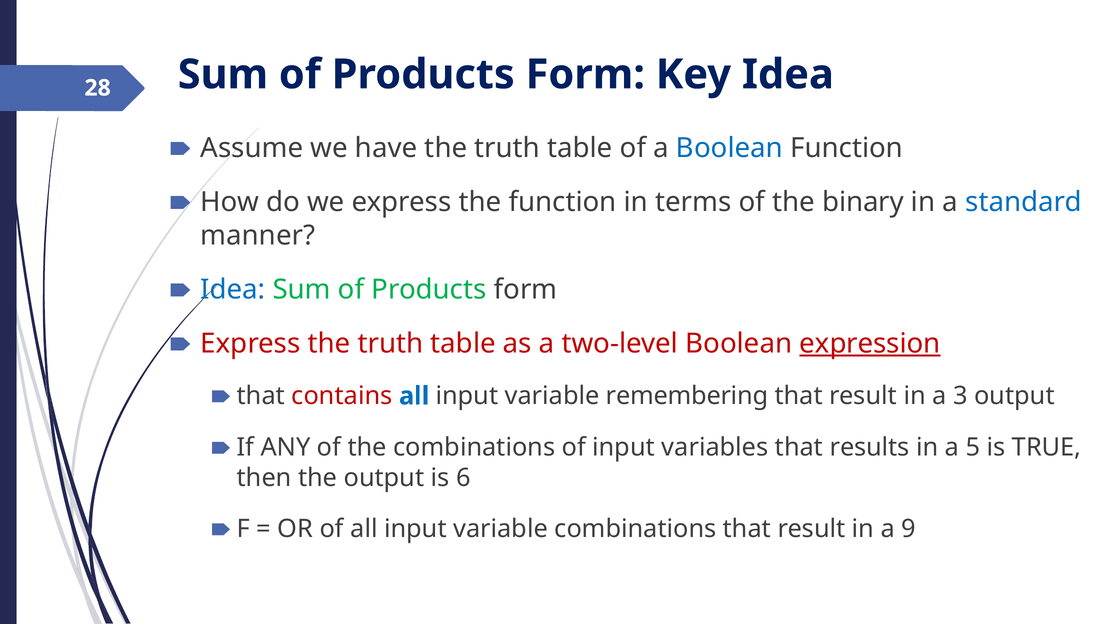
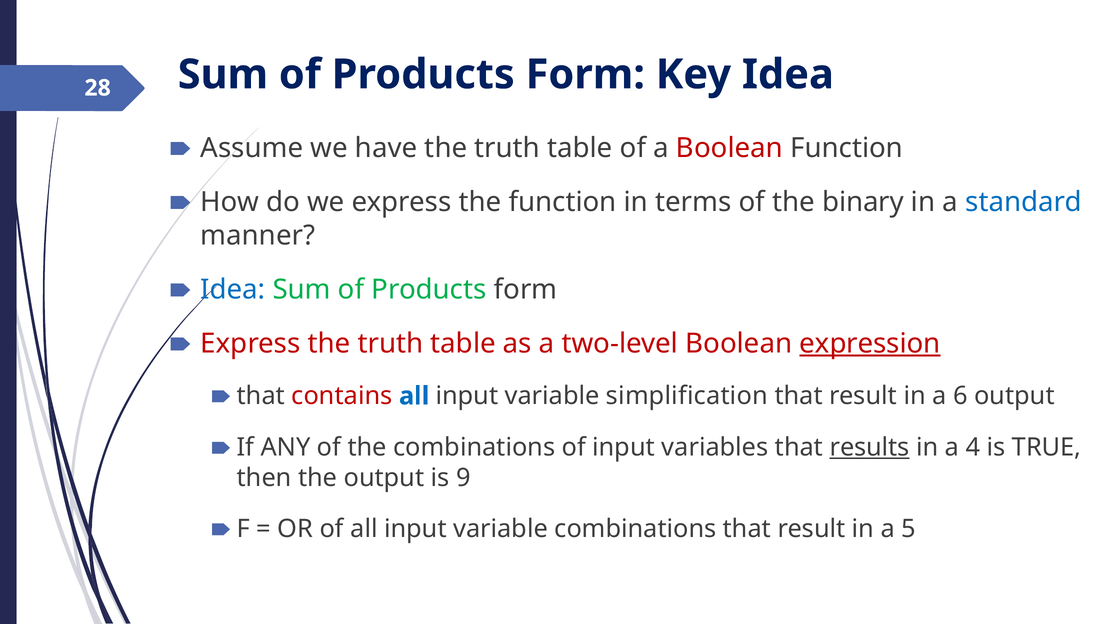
Boolean colour: blue -> red (729, 148)
remembering: remembering -> simplification (687, 396)
3: 3 -> 6 (960, 396)
results underline: none -> present (870, 447)
5: 5 -> 4 (973, 447)
6: 6 -> 9 (463, 477)
9: 9 -> 5 (909, 528)
